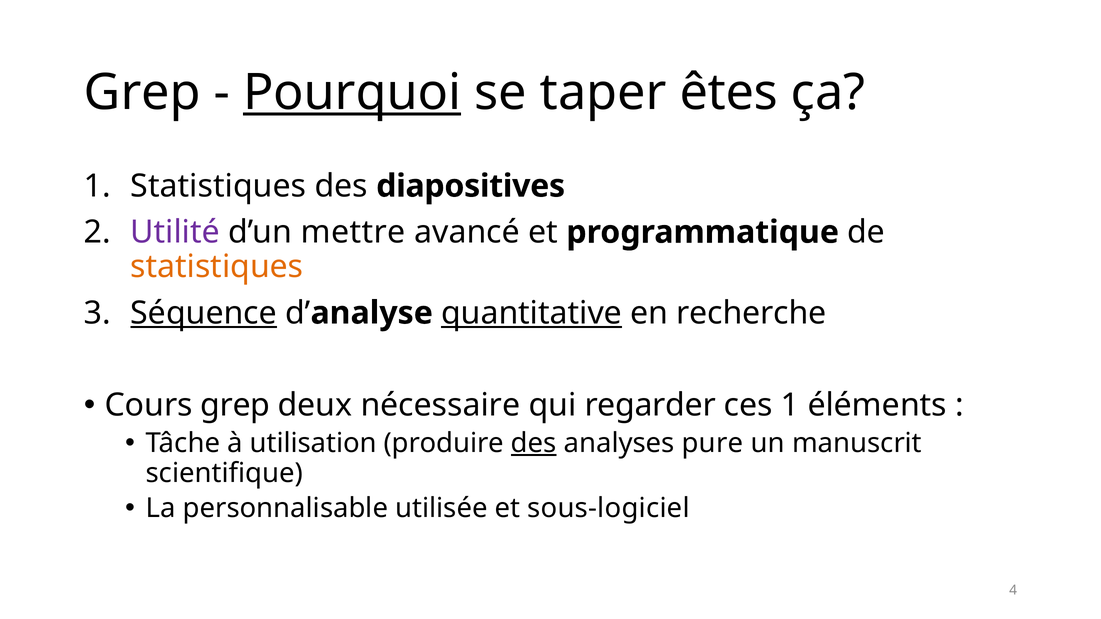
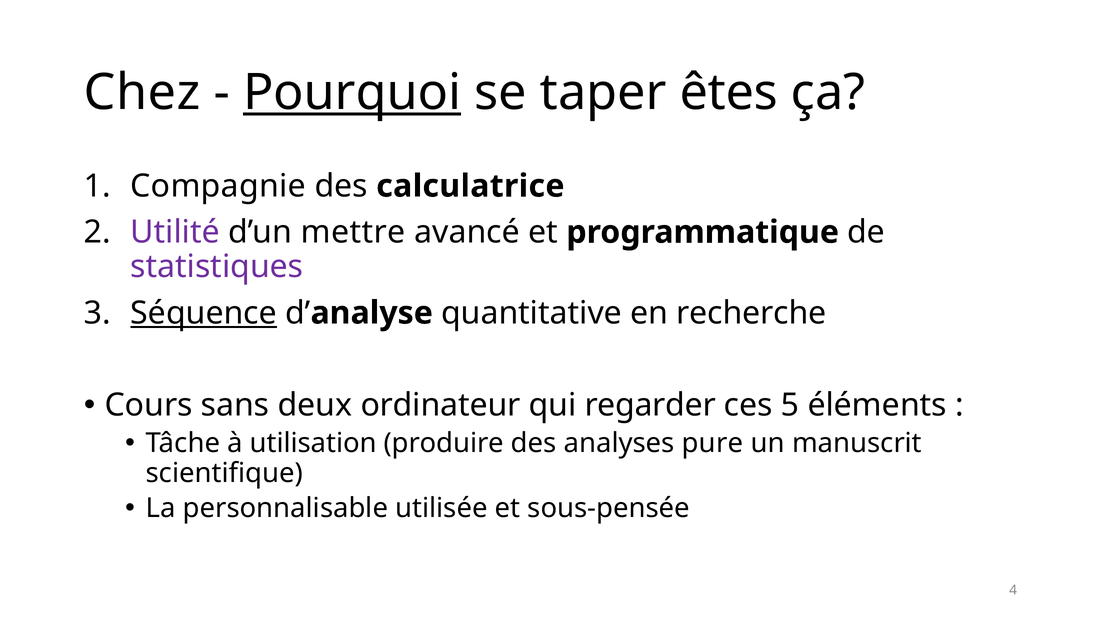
Grep: Grep -> Chez (142, 92)
Statistiques: Statistiques -> Compagnie (218, 186)
diapositives: diapositives -> calculatrice (470, 186)
statistiques colour: orange -> purple (217, 267)
quantitative underline: present -> none (532, 313)
Cours grep: grep -> sans (235, 405)
nécessaire: nécessaire -> ordinateur (440, 405)
ces 1: 1 -> 5 (790, 405)
des underline: present -> none (534, 443)
sous-logiciel: sous-logiciel -> sous-pensée (609, 509)
